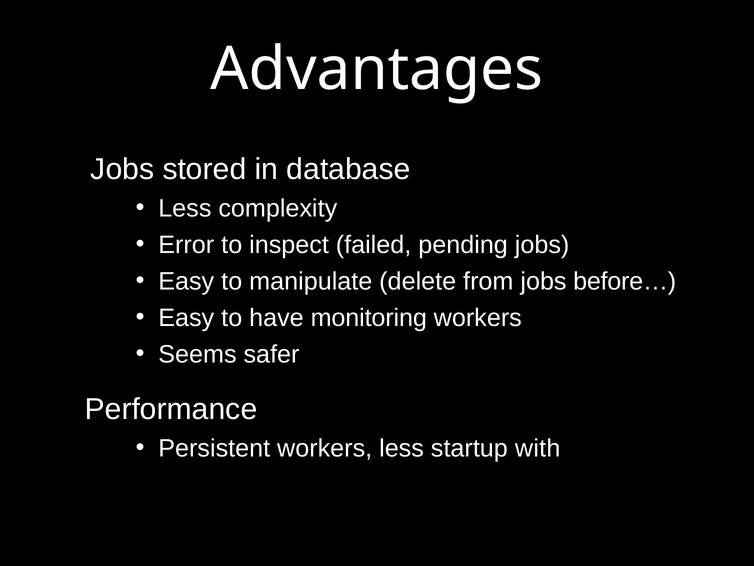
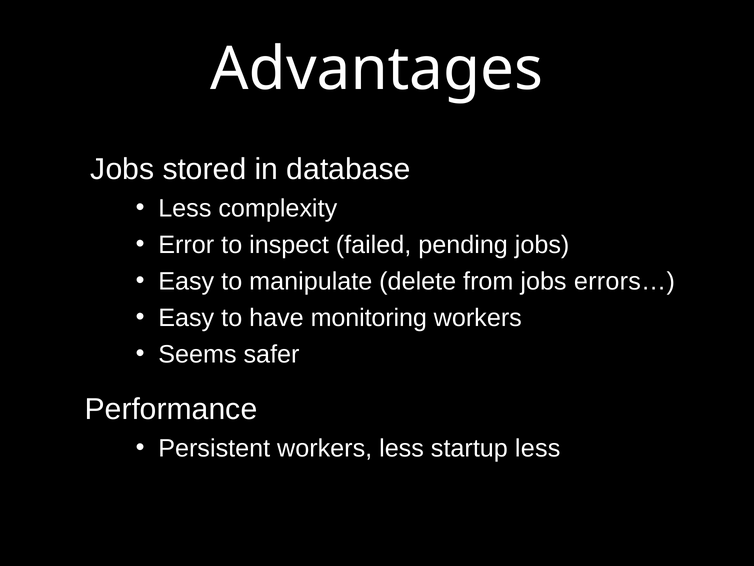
before…: before… -> errors… (624, 281)
startup with: with -> less (538, 448)
